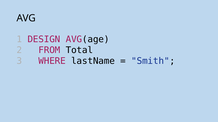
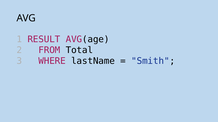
DESIGN: DESIGN -> RESULT (44, 40)
